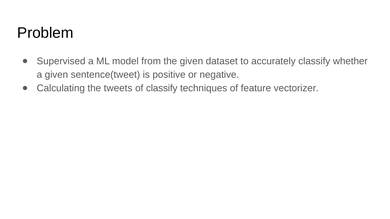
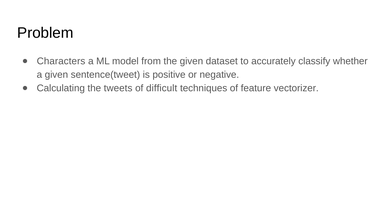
Supervised: Supervised -> Characters (61, 61)
of classify: classify -> difficult (162, 88)
